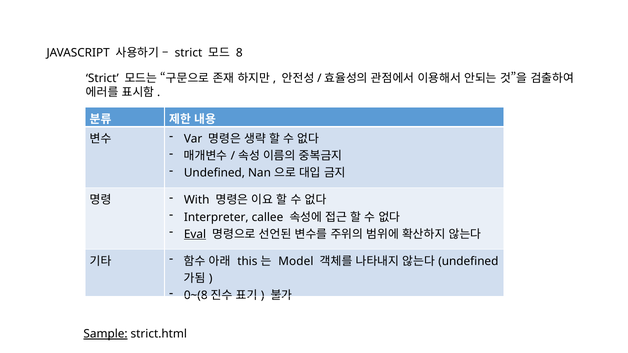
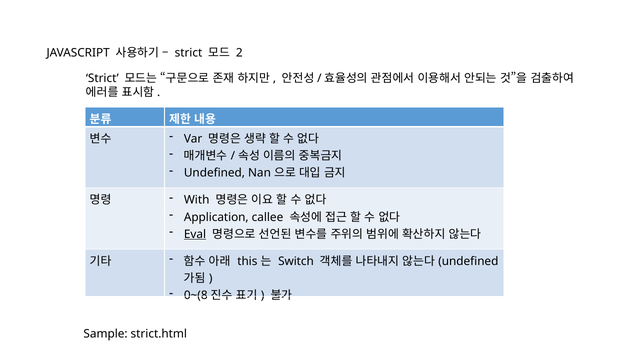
8: 8 -> 2 (239, 53)
Interpreter: Interpreter -> Application (216, 217)
Model: Model -> Switch (296, 261)
Sample underline: present -> none (106, 334)
